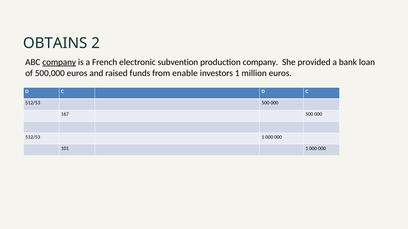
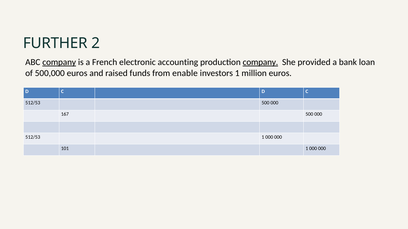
OBTAINS: OBTAINS -> FURTHER (55, 43)
subvention: subvention -> accounting (178, 62)
company underline: none -> present (260, 62)
